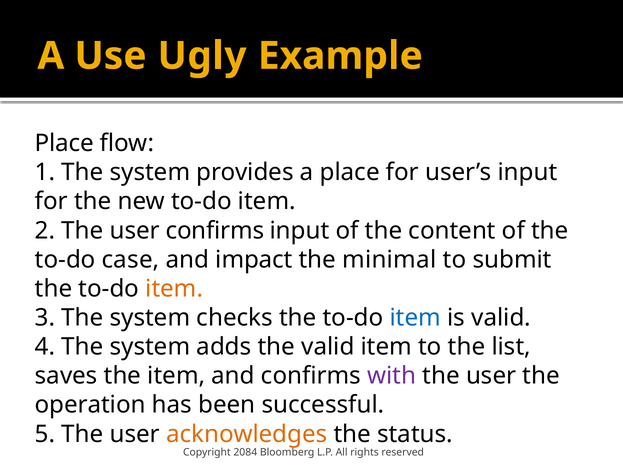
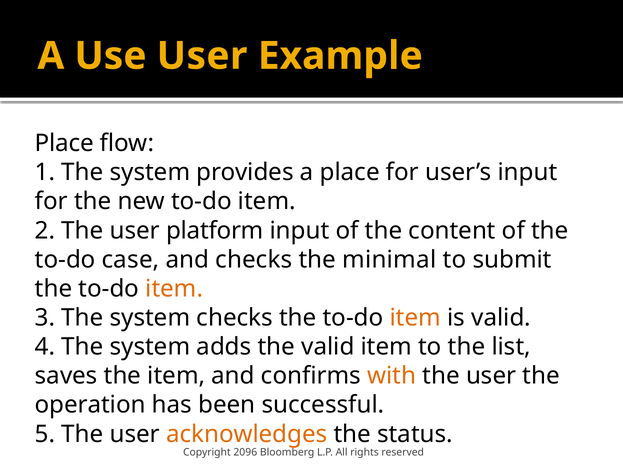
Use Ugly: Ugly -> User (202, 56)
user confirms: confirms -> platform (215, 231)
and impact: impact -> checks (254, 260)
item colour: blue -> orange (415, 318)
with colour: purple -> orange (392, 376)
2084: 2084 -> 2096 (245, 453)
